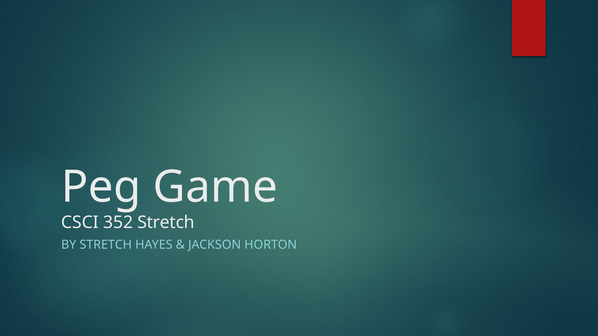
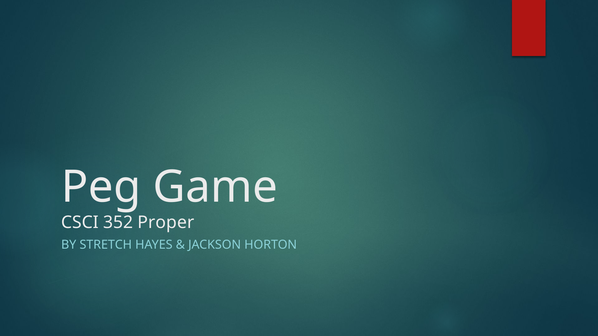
352 Stretch: Stretch -> Proper (166, 223)
